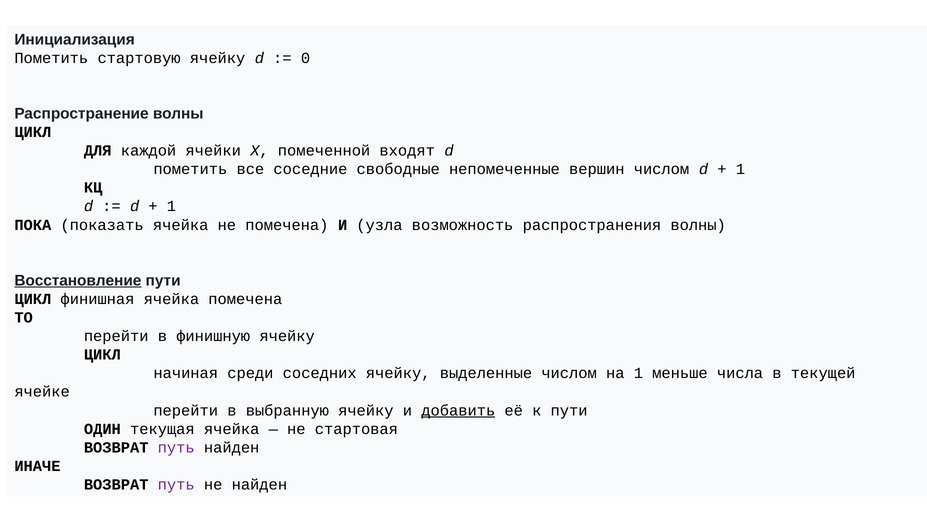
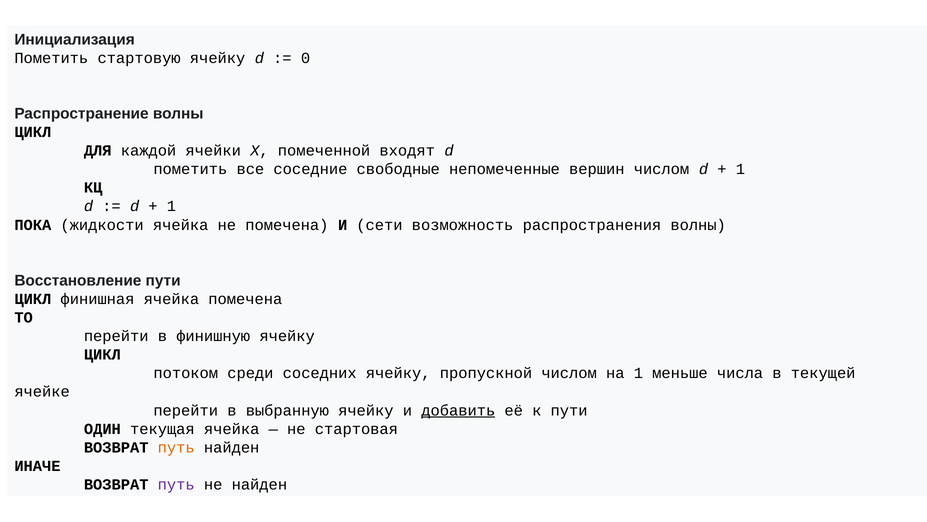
показать: показать -> жидкости (102, 225)
узла: узла -> сети (379, 225)
Восстановление underline: present -> none (78, 280)
начиная: начиная -> потоком (186, 373)
выделенные: выделенные -> пропускной (486, 373)
путь colour: purple -> orange (176, 447)
